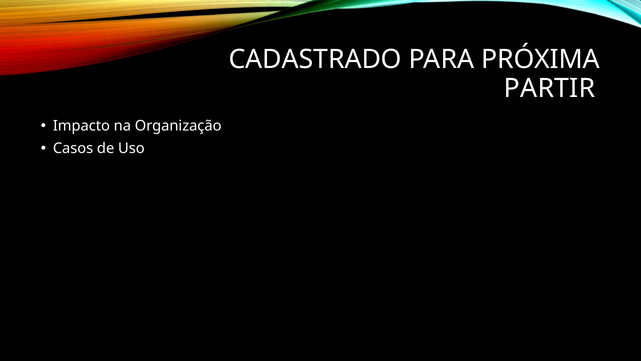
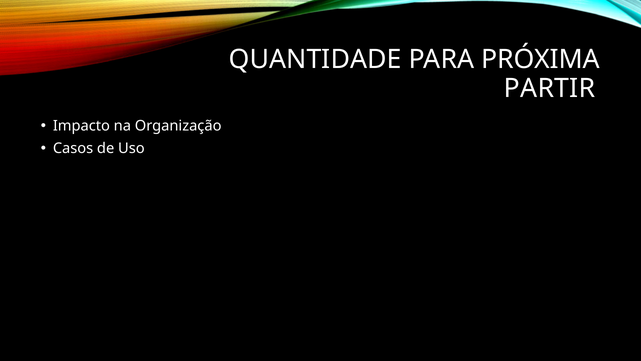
CADASTRADO: CADASTRADO -> QUANTIDADE (315, 60)
